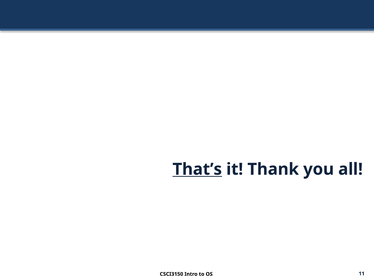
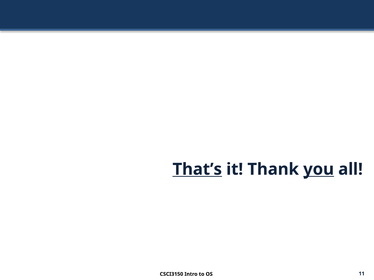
you underline: none -> present (319, 170)
